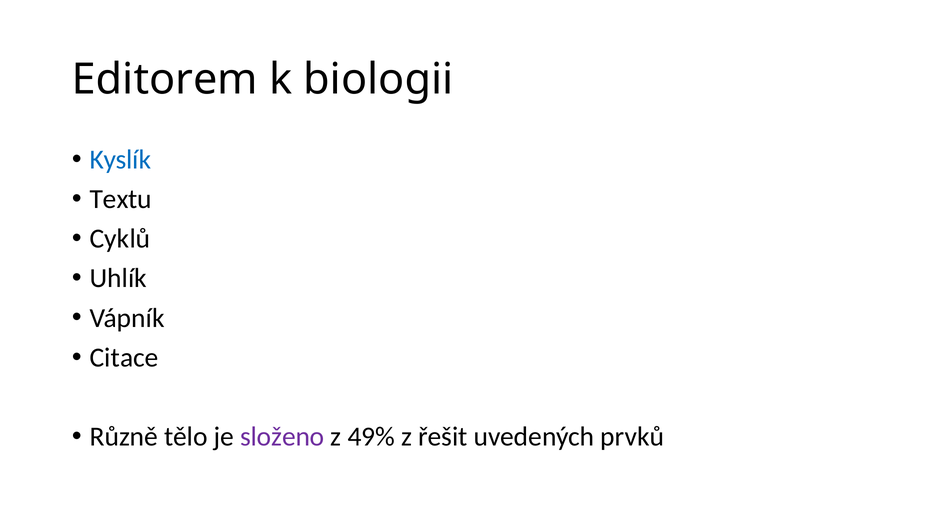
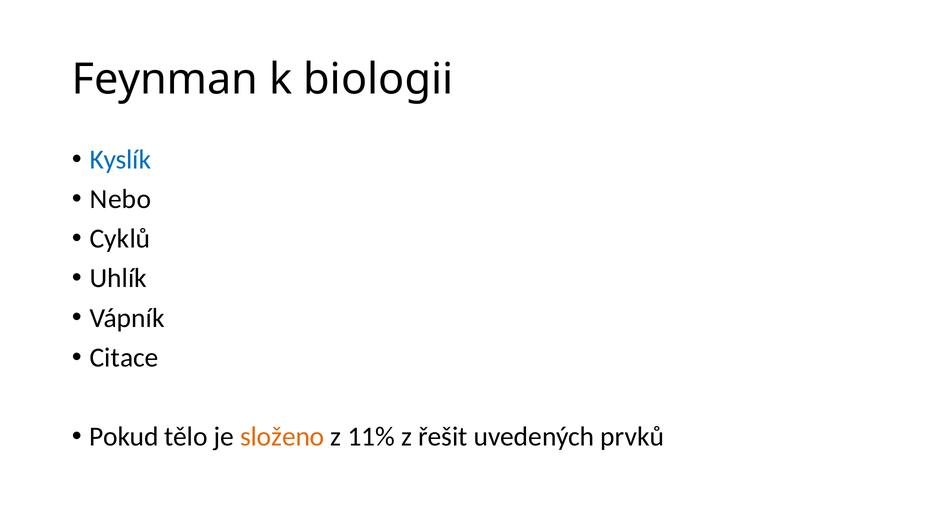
Editorem: Editorem -> Feynman (165, 79)
Textu: Textu -> Nebo (121, 199)
Různě: Různě -> Pokud (124, 437)
složeno colour: purple -> orange (282, 437)
49%: 49% -> 11% (371, 437)
